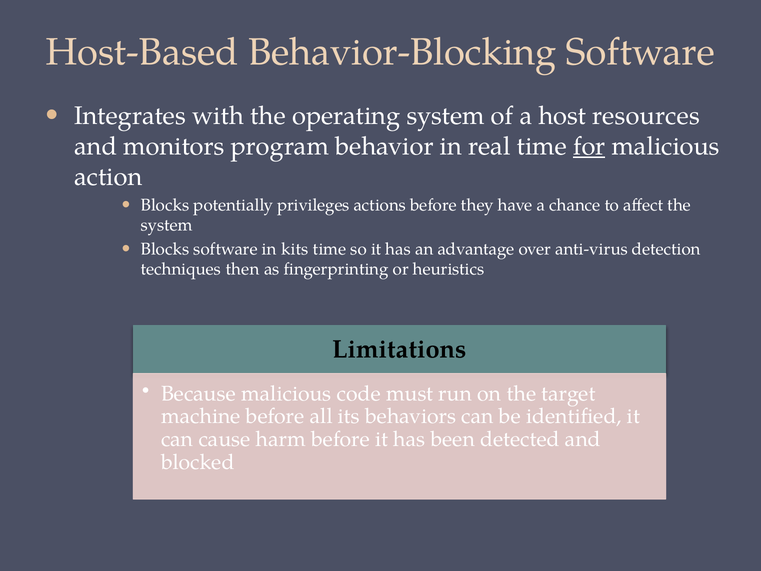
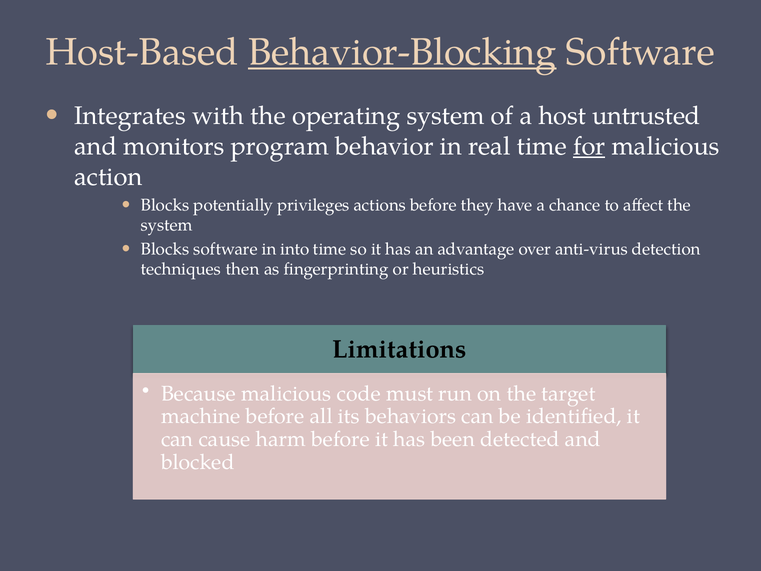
Behavior-Blocking underline: none -> present (402, 52)
resources: resources -> untrusted (646, 116)
kits: kits -> into (295, 249)
